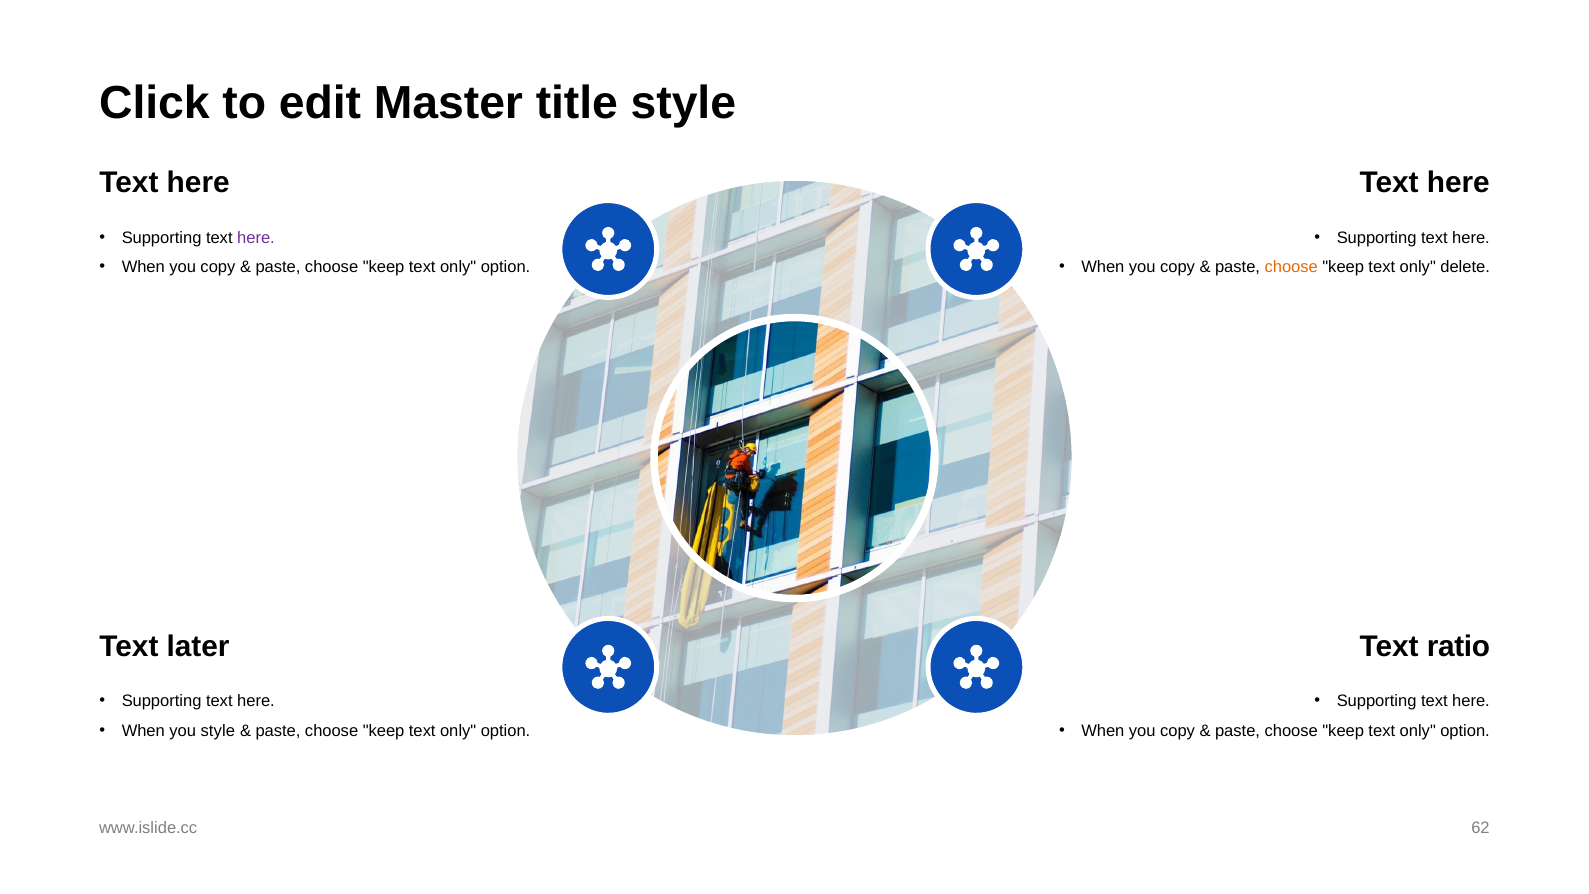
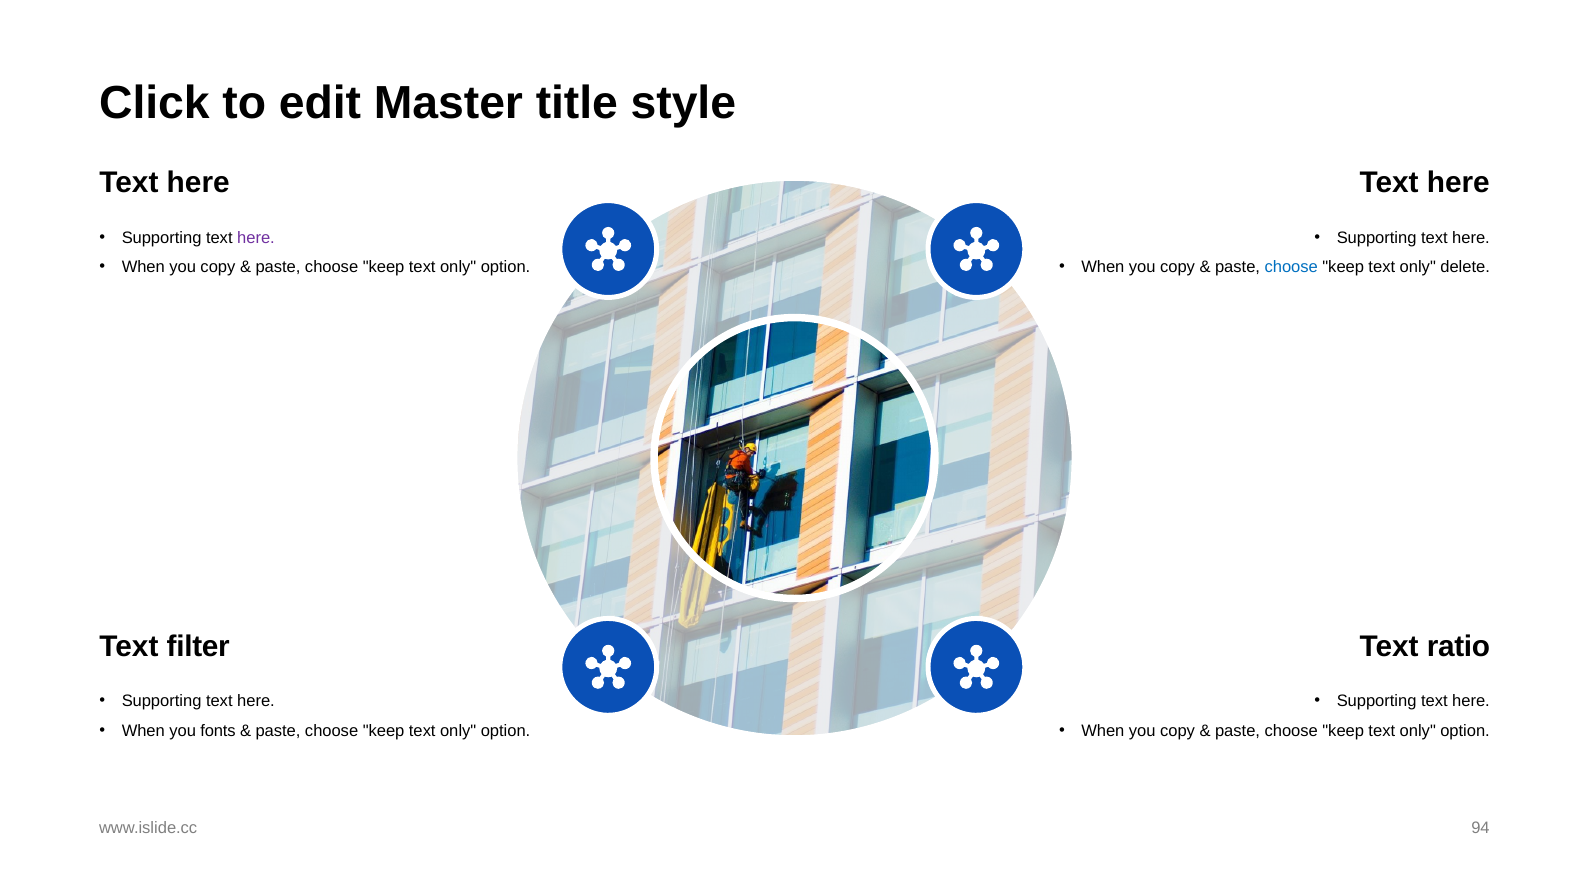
choose colour: orange -> blue (1291, 267)
later: later -> filter (198, 646)
you style: style -> fonts (218, 730)
62: 62 -> 94 (1480, 828)
